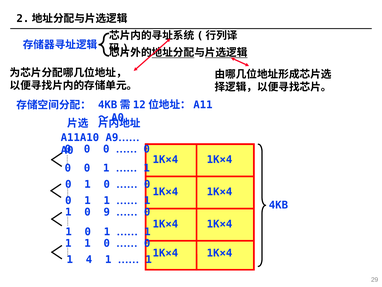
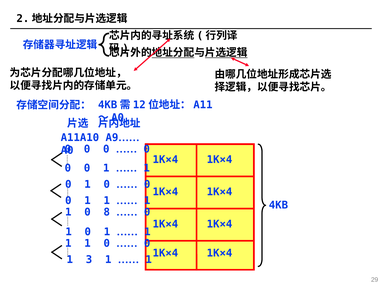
9: 9 -> 8 (107, 212)
4: 4 -> 3 (89, 259)
